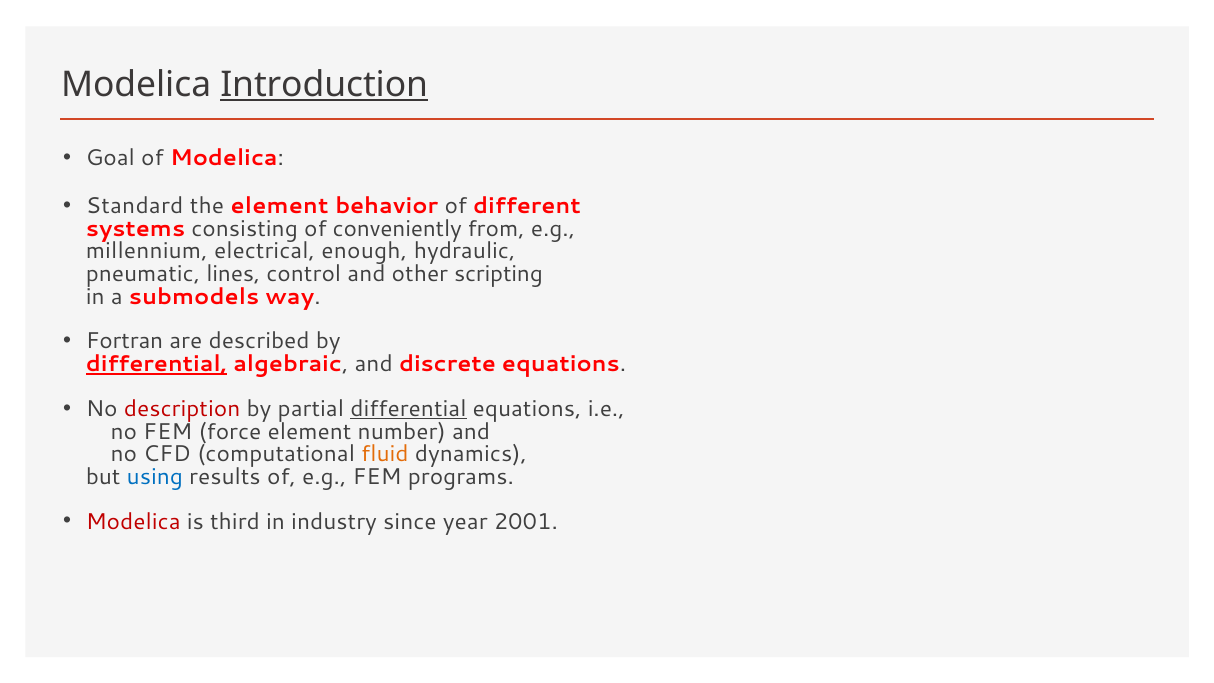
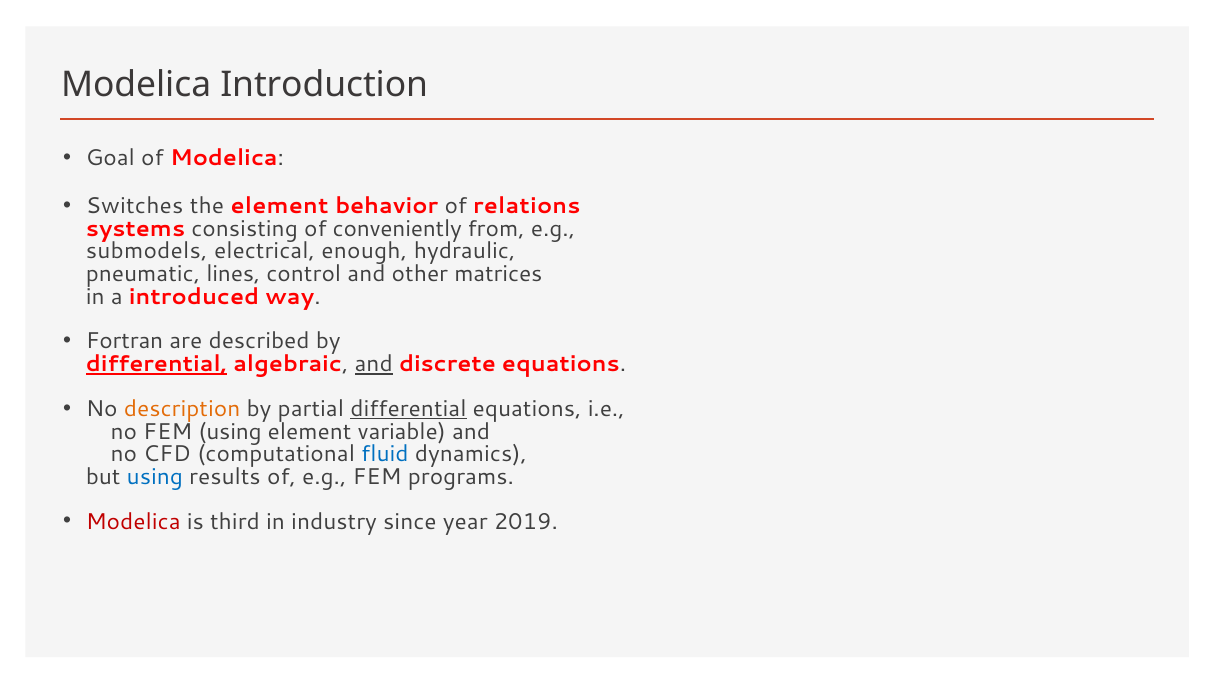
Introduction underline: present -> none (324, 85)
Standard: Standard -> Switches (135, 206)
different: different -> relations (527, 206)
millennium: millennium -> submodels (147, 251)
scripting: scripting -> matrices (498, 274)
submodels: submodels -> introduced (194, 297)
and underline: none -> present (374, 364)
description colour: red -> orange (182, 409)
FEM force: force -> using (230, 431)
number: number -> variable (402, 431)
fluid colour: orange -> blue (385, 454)
2001: 2001 -> 2019 (526, 521)
